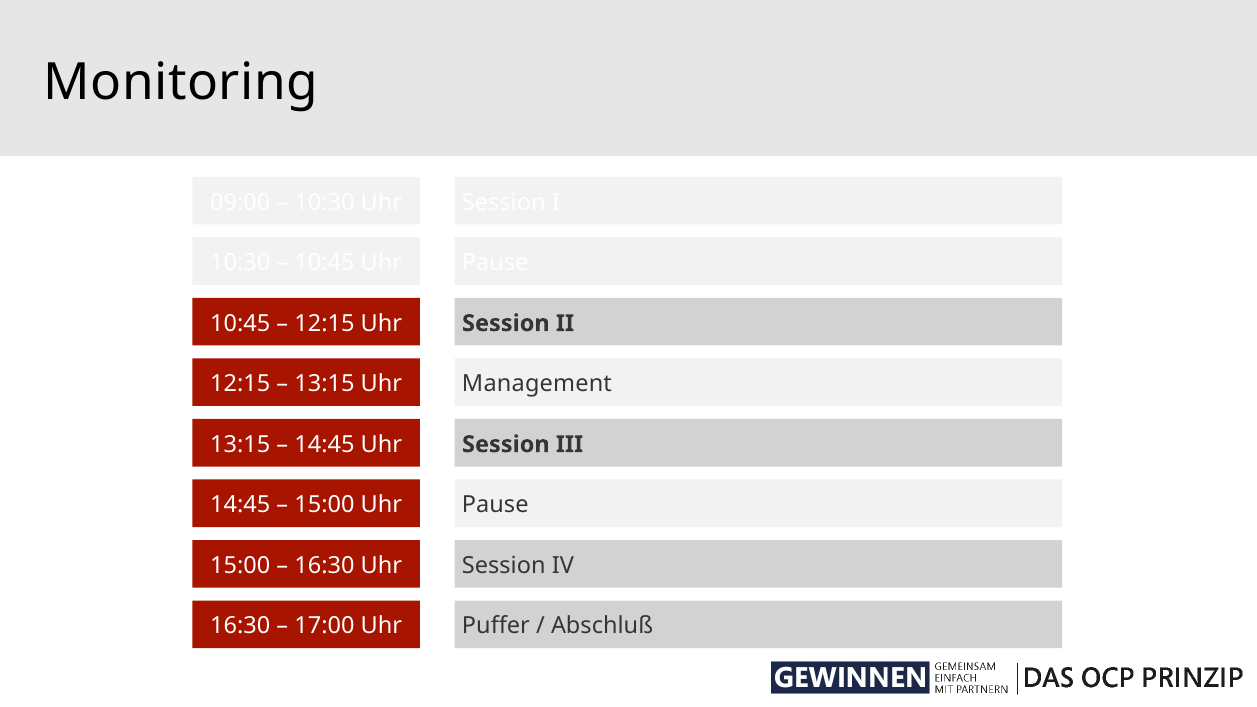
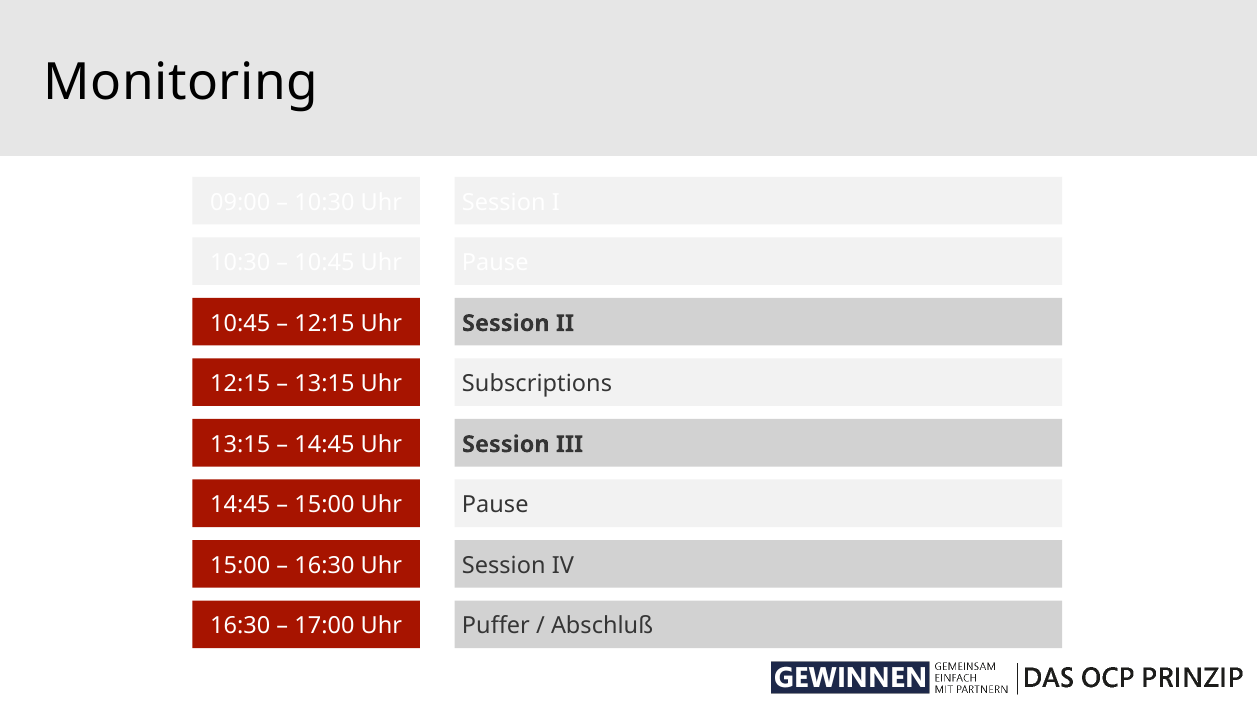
Management: Management -> Subscriptions (537, 384)
